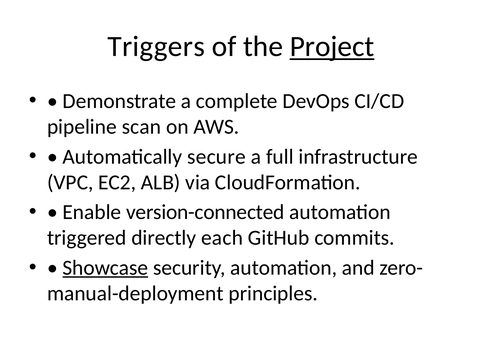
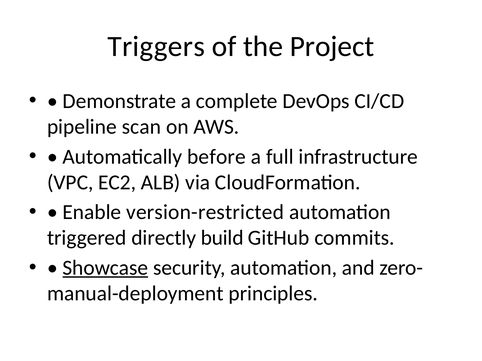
Project underline: present -> none (332, 47)
secure: secure -> before (217, 157)
version-connected: version-connected -> version-restricted (205, 213)
each: each -> build (222, 238)
